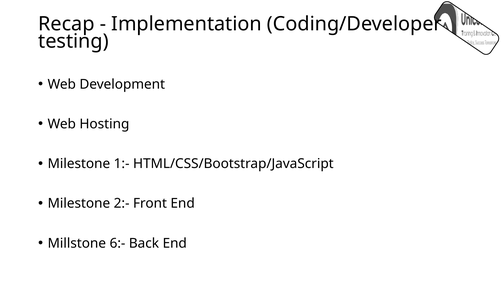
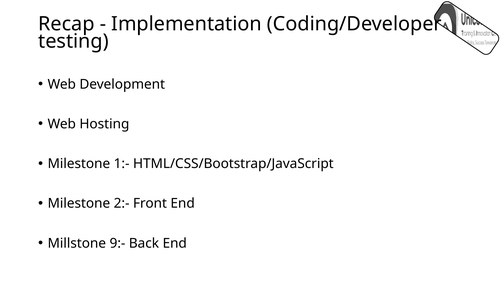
6:-: 6:- -> 9:- (117, 243)
